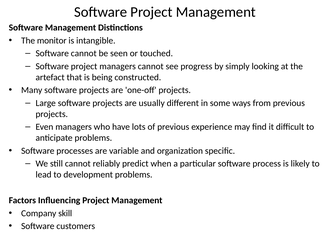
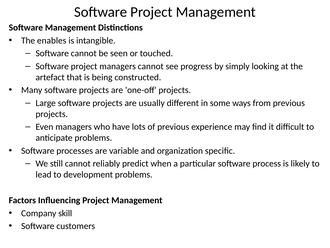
monitor: monitor -> enables (52, 40)
